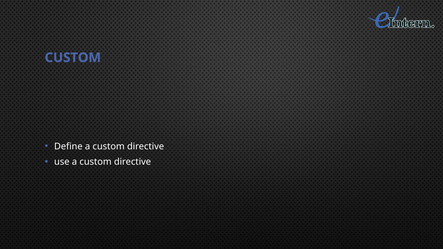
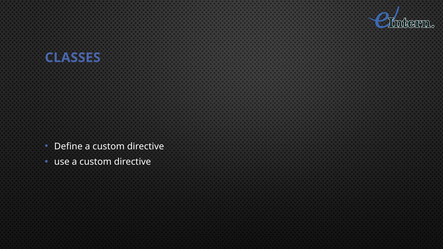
CUSTOM: CUSTOM -> CLASSES (73, 58)
